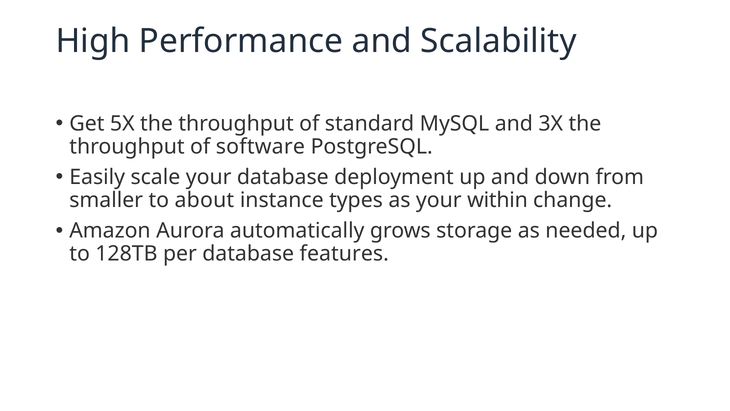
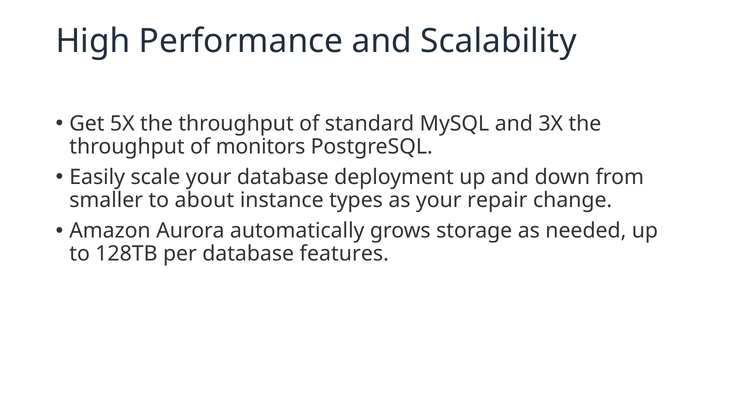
software: software -> monitors (261, 146)
within: within -> repair (497, 200)
